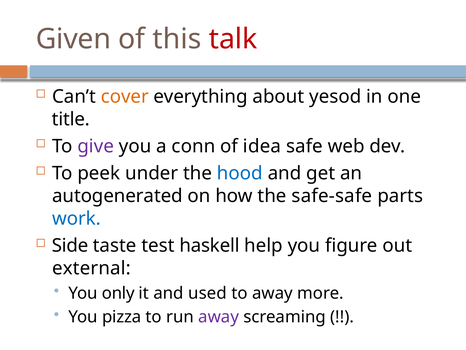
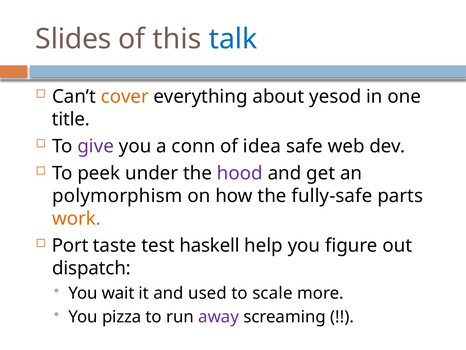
Given: Given -> Slides (73, 39)
talk colour: red -> blue (233, 39)
hood colour: blue -> purple (240, 173)
autogenerated: autogenerated -> polymorphism (117, 196)
safe-safe: safe-safe -> fully-safe (332, 196)
work colour: blue -> orange (77, 218)
Side: Side -> Port (70, 245)
external: external -> dispatch (92, 268)
only: only -> wait (118, 293)
to away: away -> scale (272, 293)
